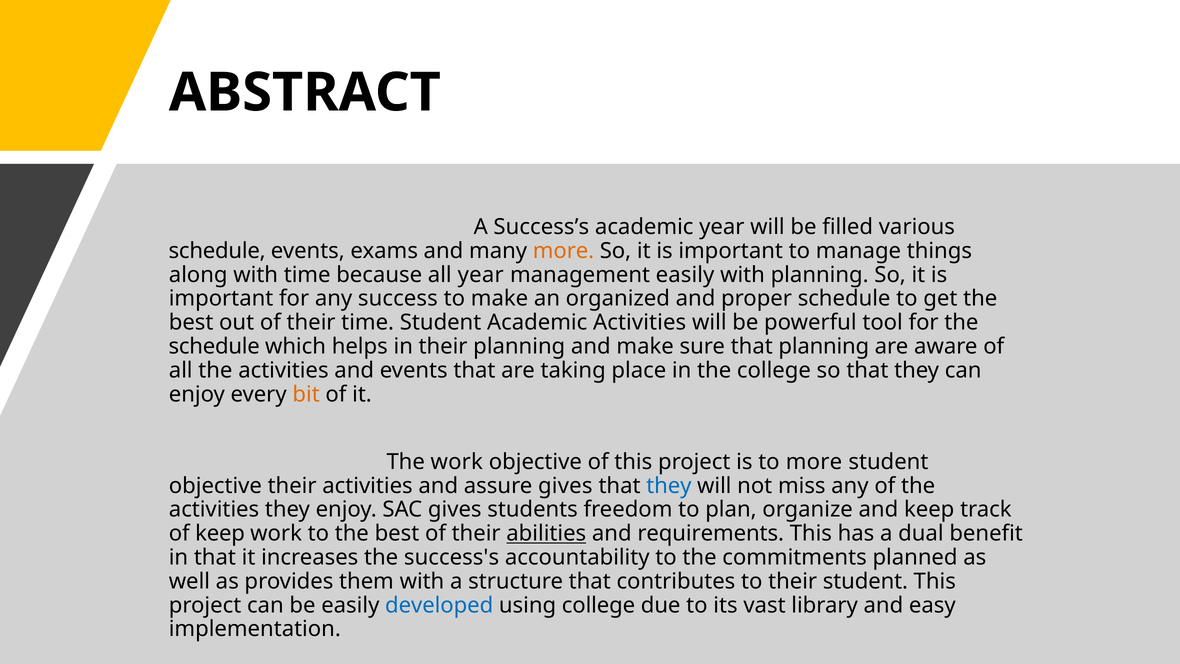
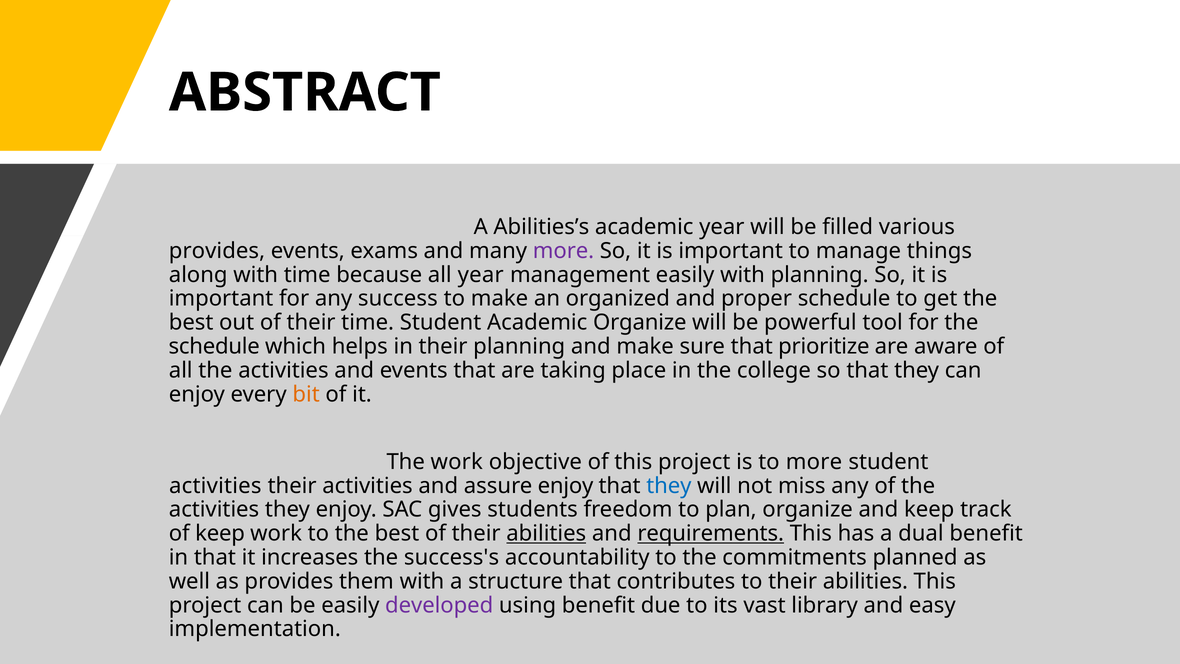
Success’s: Success’s -> Abilities’s (541, 227)
schedule: schedule -> provides (217, 251)
more colour: orange -> purple (563, 251)
Academic Activities: Activities -> Organize (640, 322)
that planning: planning -> prioritize (824, 346)
objective: objective -> activities (215, 486)
assure gives: gives -> enjoy (566, 486)
requirements underline: none -> present (711, 533)
to their student: student -> abilities (865, 581)
developed colour: blue -> purple (439, 605)
using college: college -> benefit (598, 605)
